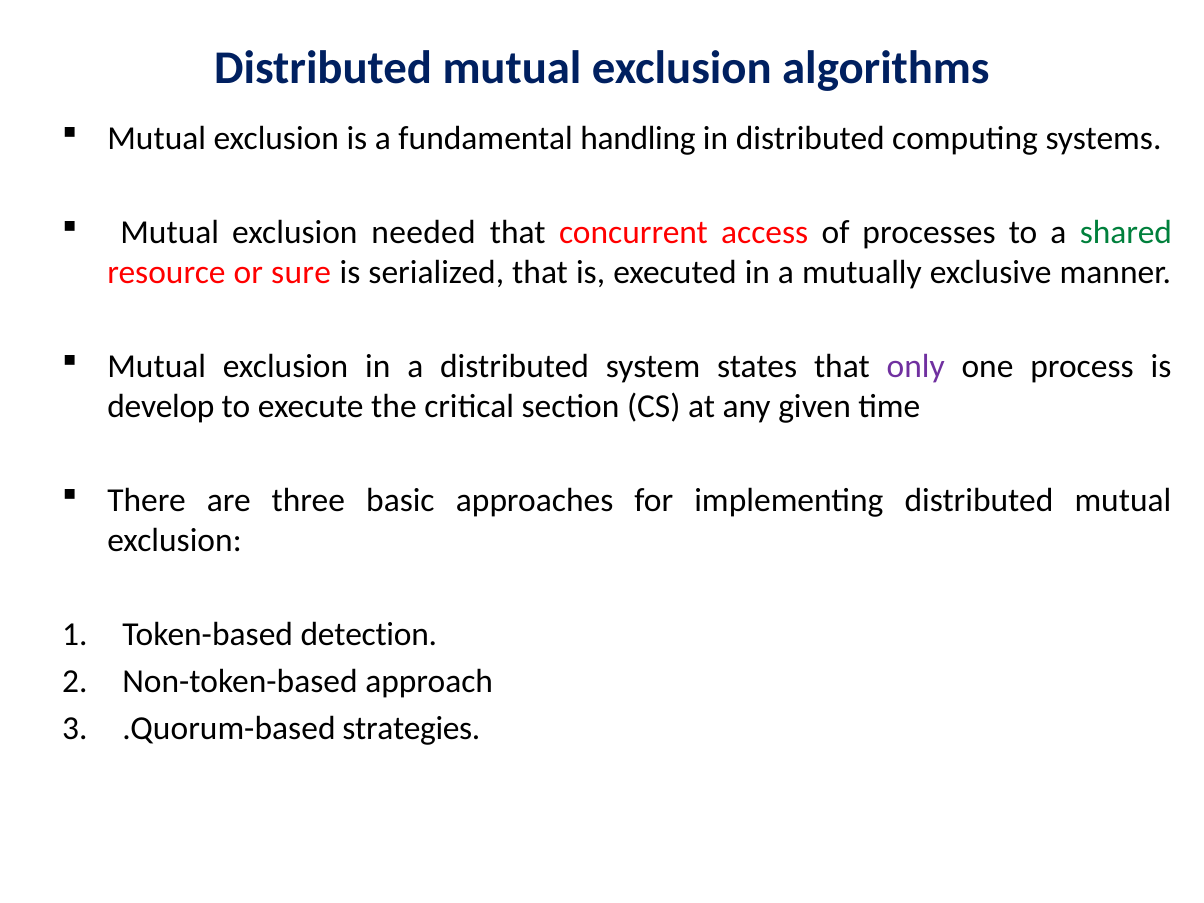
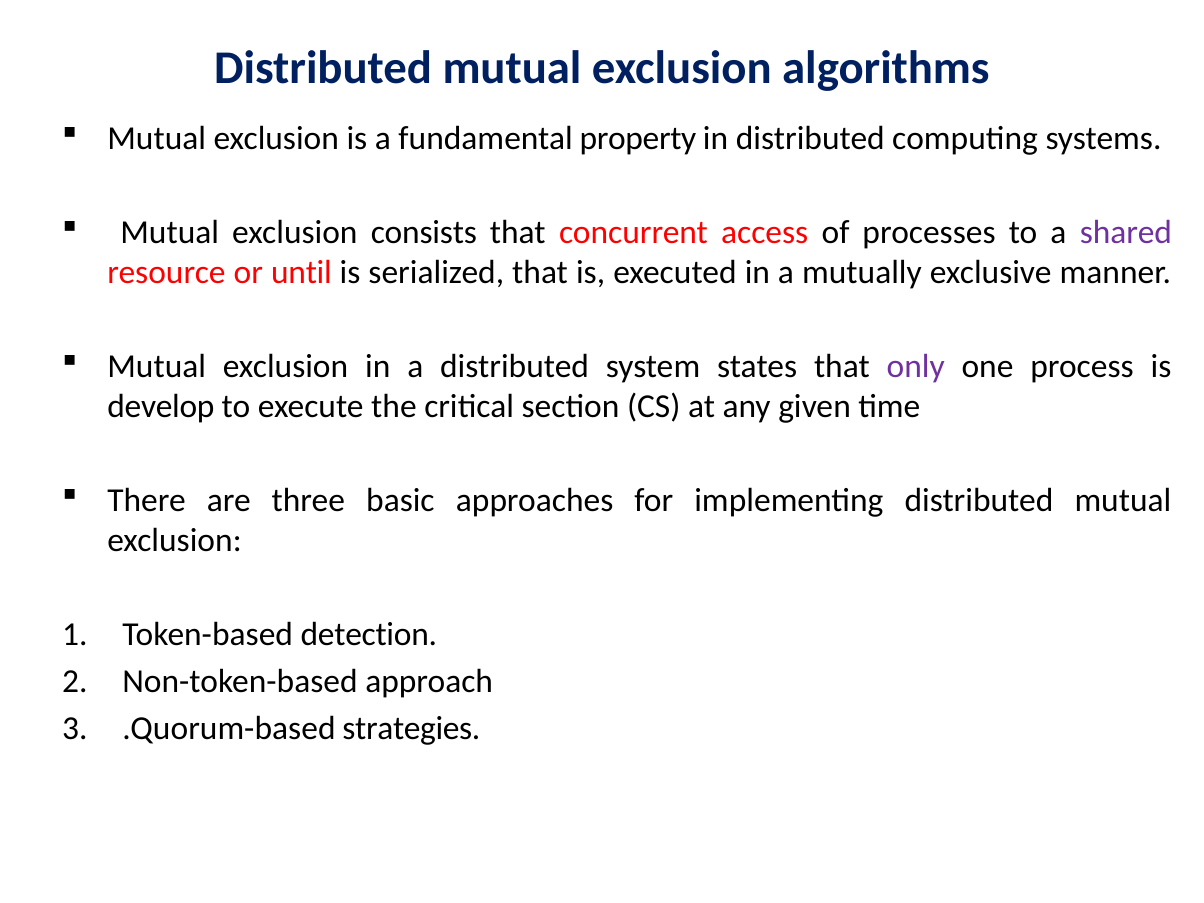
handling: handling -> property (638, 139)
needed: needed -> consists (424, 233)
shared colour: green -> purple (1126, 233)
sure: sure -> until (301, 273)
